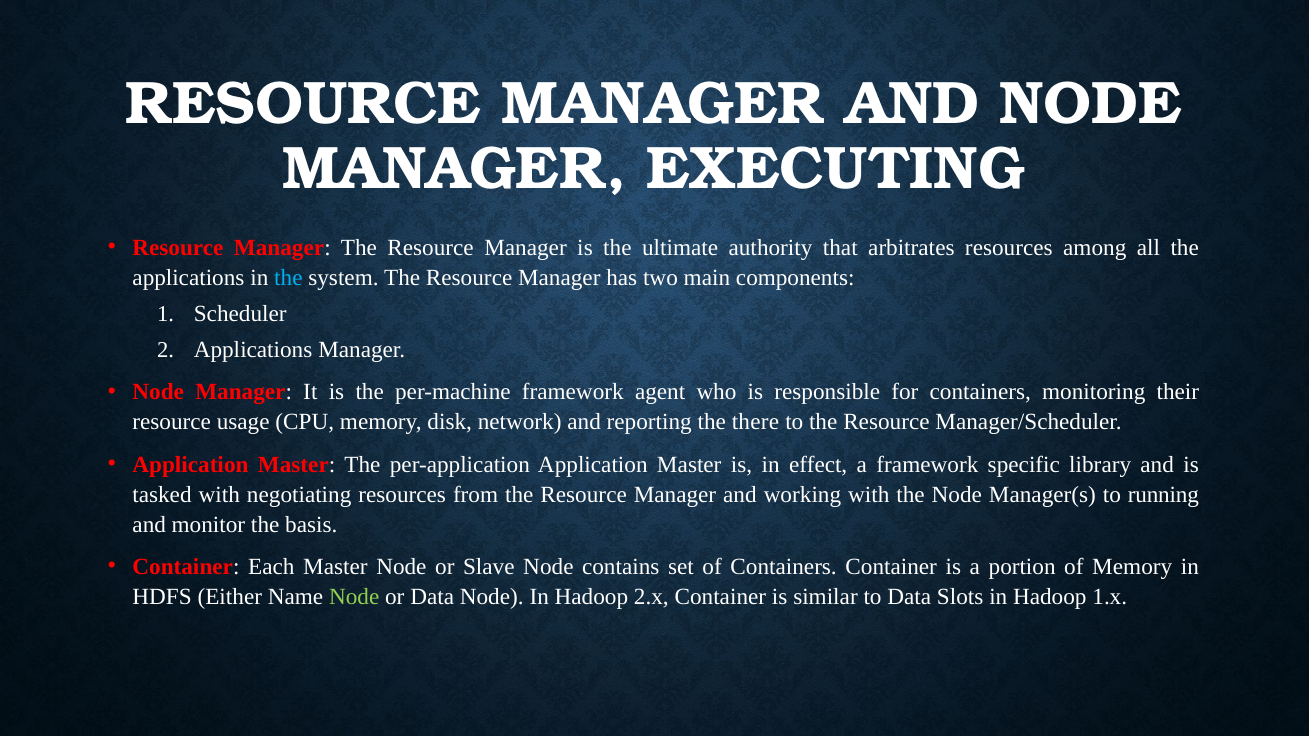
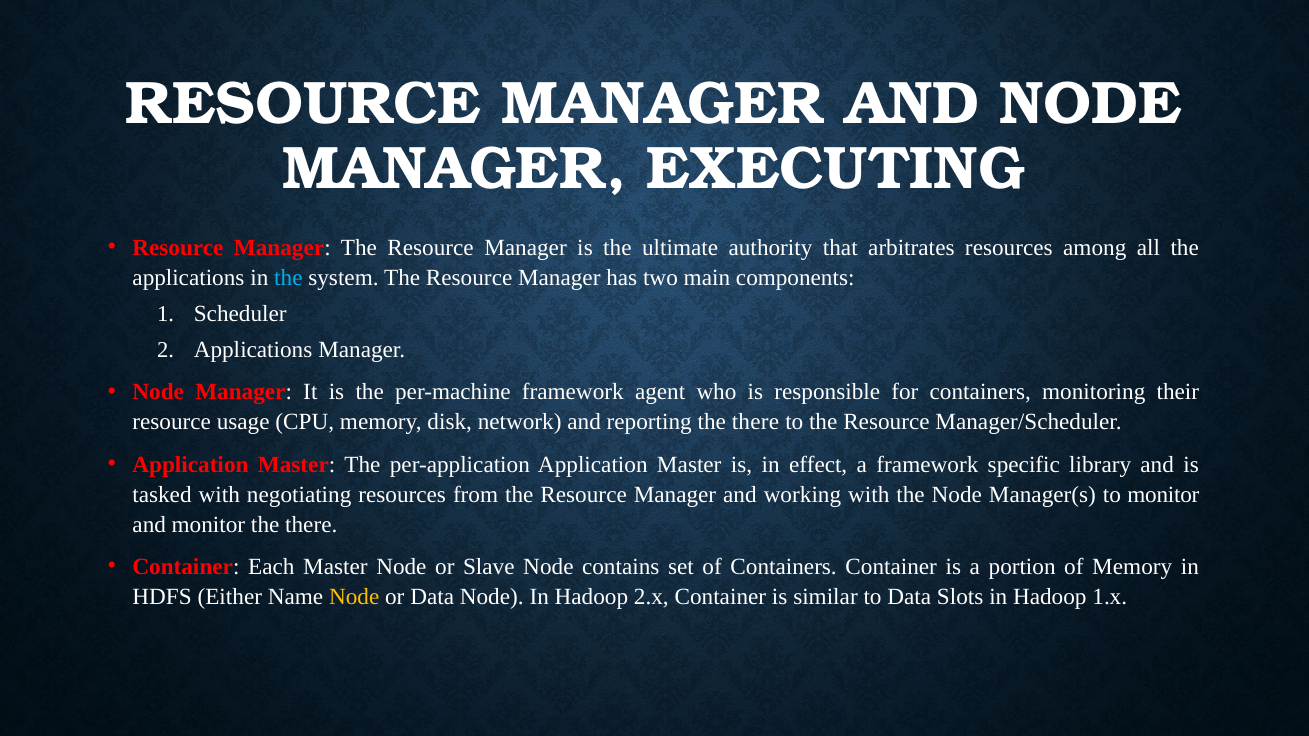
to running: running -> monitor (1163, 495)
monitor the basis: basis -> there (311, 525)
Node colour: light green -> yellow (354, 597)
